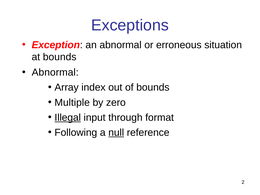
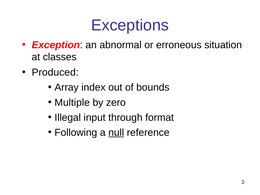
at bounds: bounds -> classes (60, 57)
Abnormal: Abnormal -> Produced (55, 72)
Illegal underline: present -> none (68, 118)
